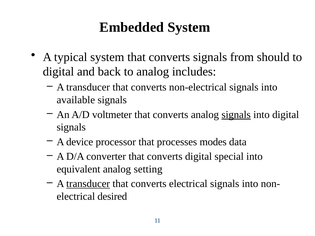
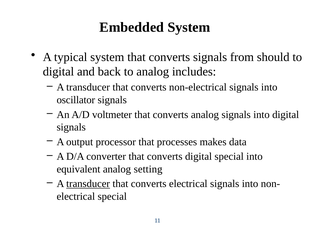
available: available -> oscillator (76, 100)
signals underline: present -> none (236, 115)
device: device -> output (80, 142)
modes: modes -> makes (213, 142)
electrical desired: desired -> special (112, 197)
